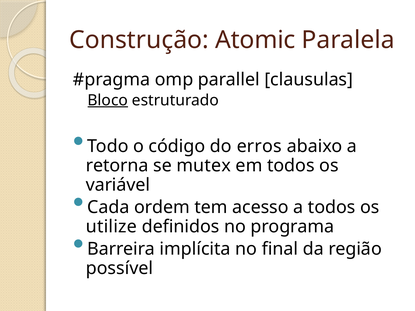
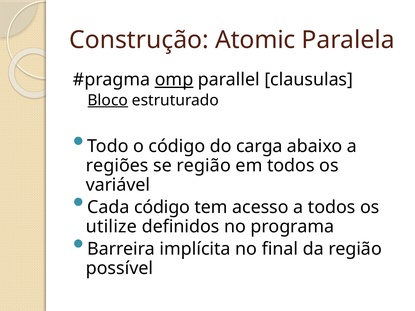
omp underline: none -> present (174, 80)
erros: erros -> carga (259, 146)
retorna: retorna -> regiões (117, 166)
se mutex: mutex -> região (204, 166)
Cada ordem: ordem -> código (162, 207)
